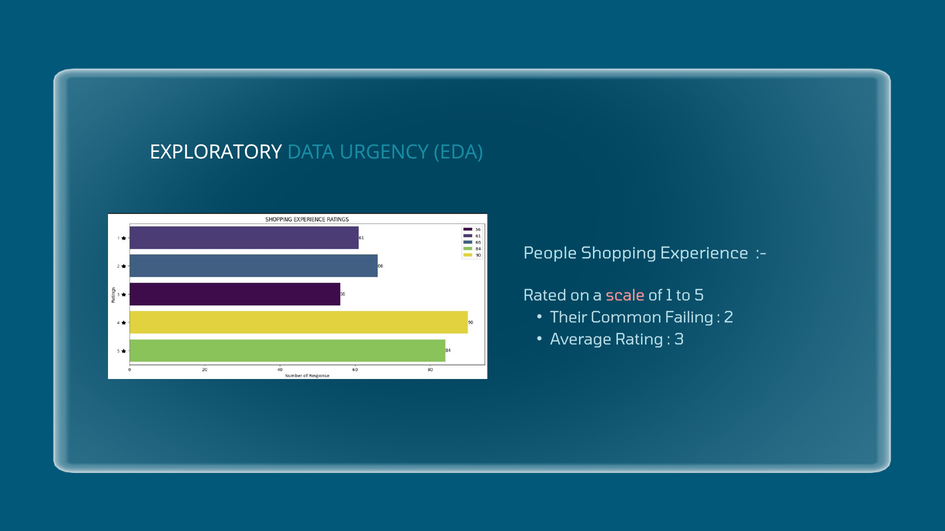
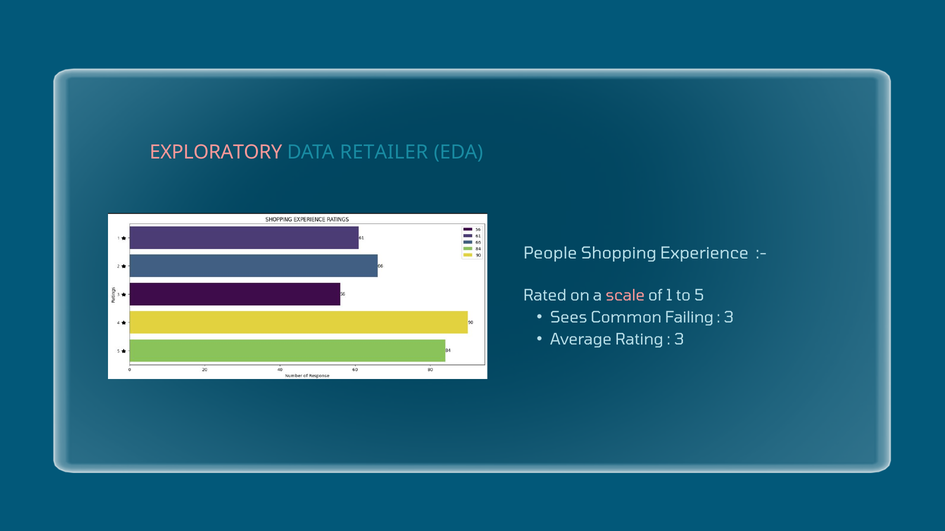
EXPLORATORY colour: white -> pink (216, 152)
URGENCY: URGENCY -> RETAILER (384, 152)
Their: Their -> Sees (569, 318)
2: 2 -> 3 (729, 318)
